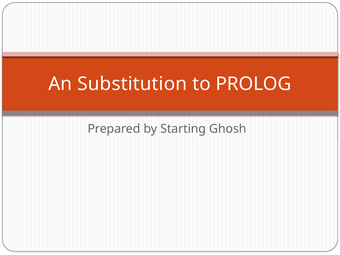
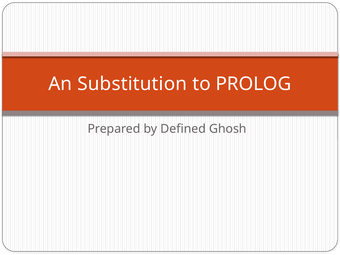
Starting: Starting -> Defined (183, 129)
